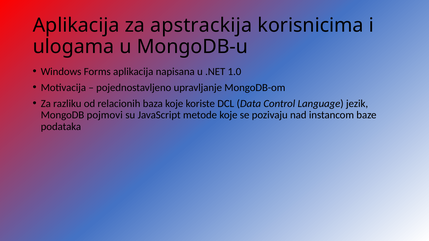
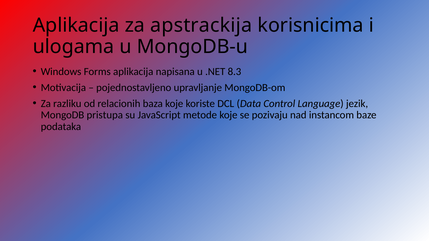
1.0: 1.0 -> 8.3 (234, 72)
pojmovi: pojmovi -> pristupa (105, 115)
